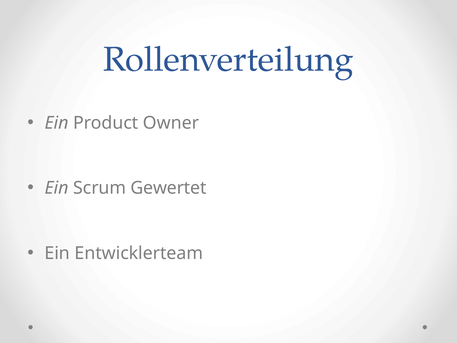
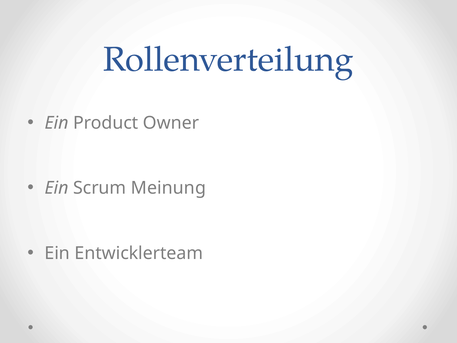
Gewertet: Gewertet -> Meinung (168, 188)
